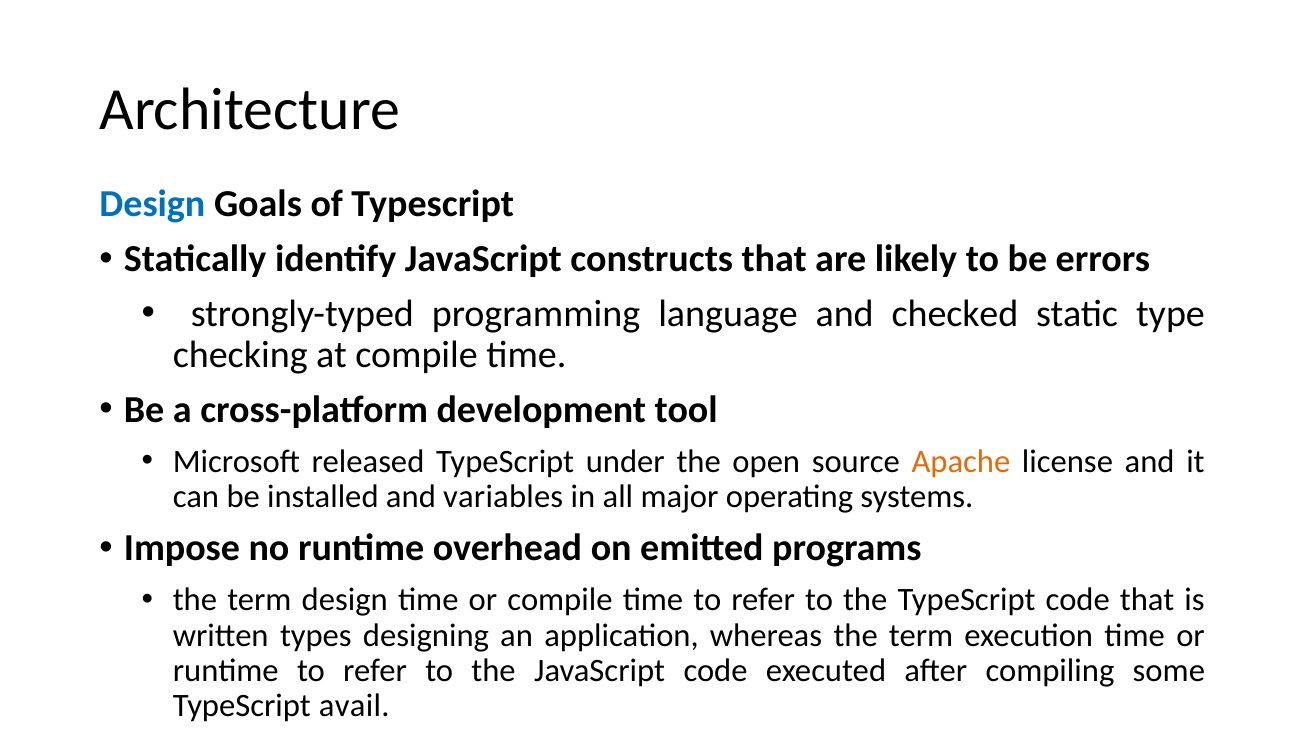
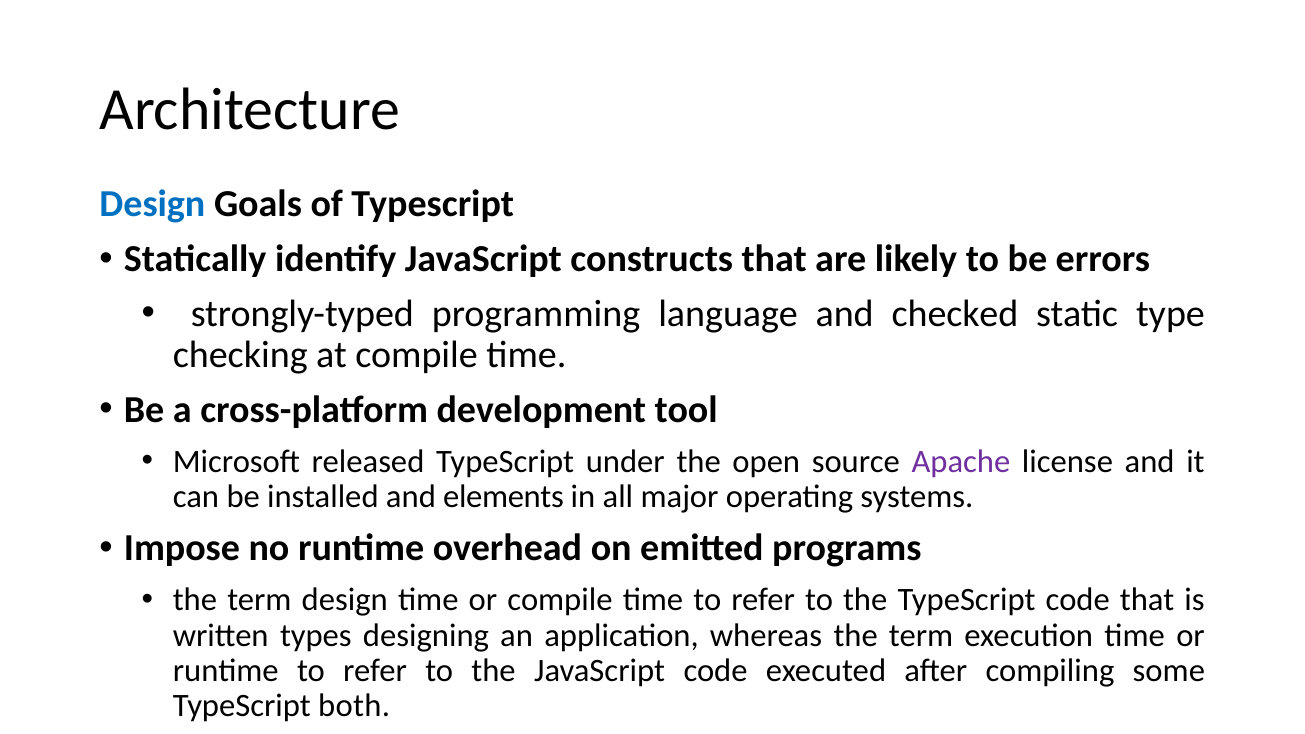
Apache colour: orange -> purple (961, 461)
variables: variables -> elements (503, 497)
avail: avail -> both (354, 706)
